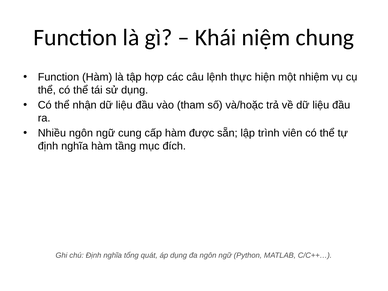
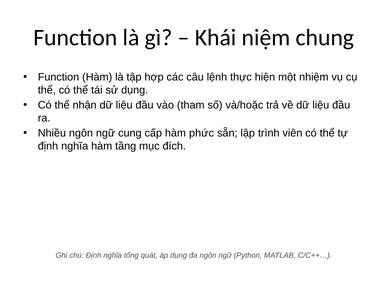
được: được -> phức (202, 133)
